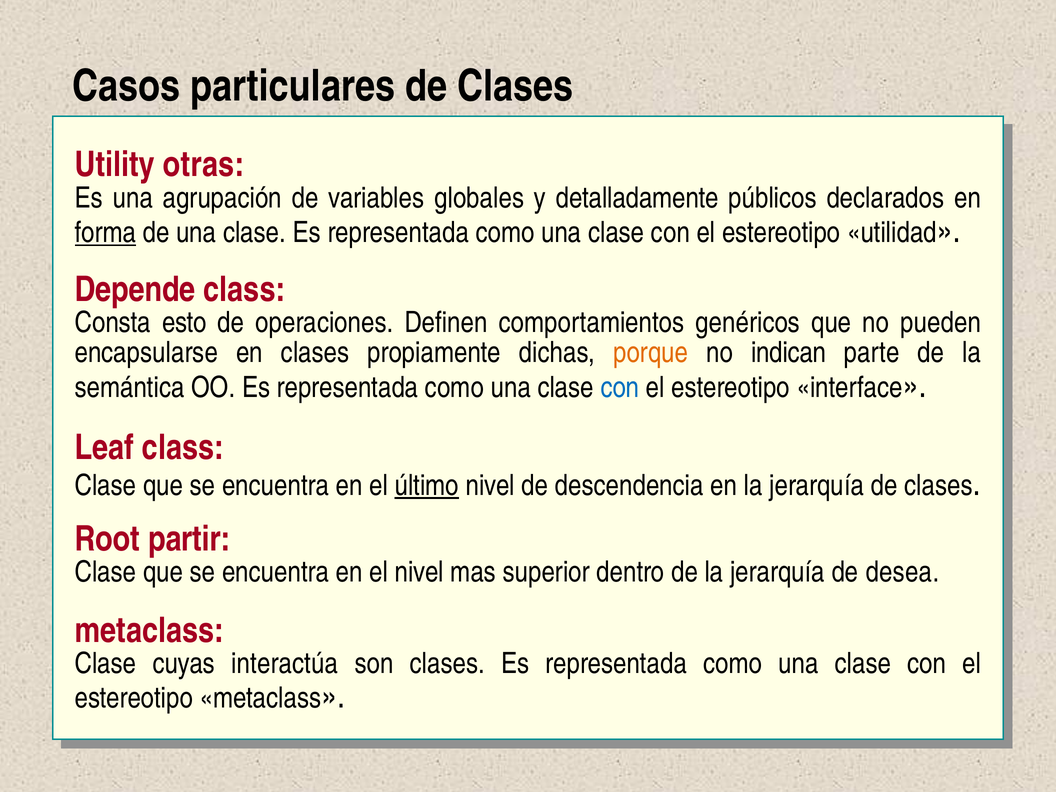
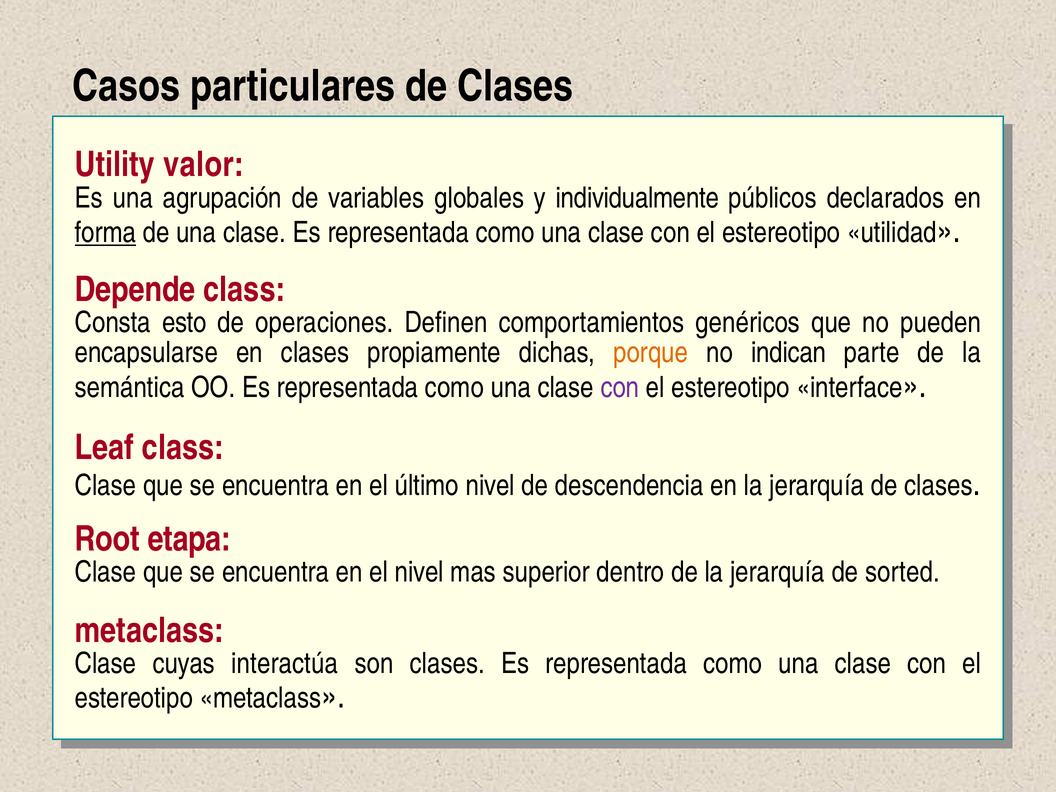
otras: otras -> valor (204, 165)
detalladamente: detalladamente -> individualmente (637, 198)
con colour: blue -> purple (620, 387)
último underline: present -> none (427, 485)
partir: partir -> etapa (189, 539)
desea: desea -> sorted (903, 572)
